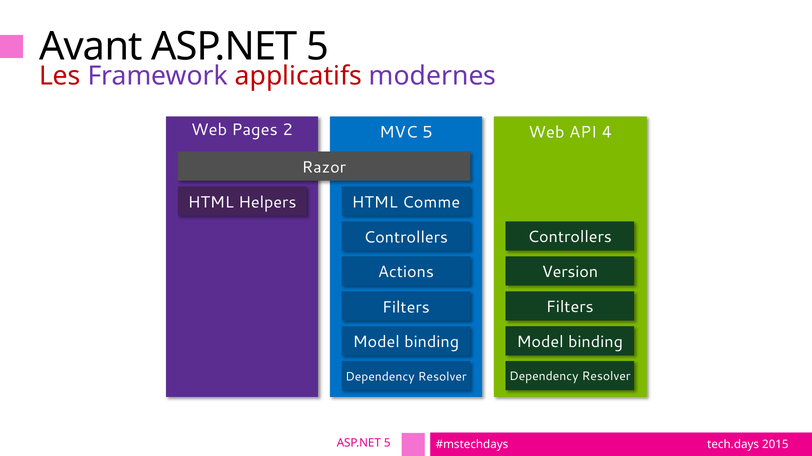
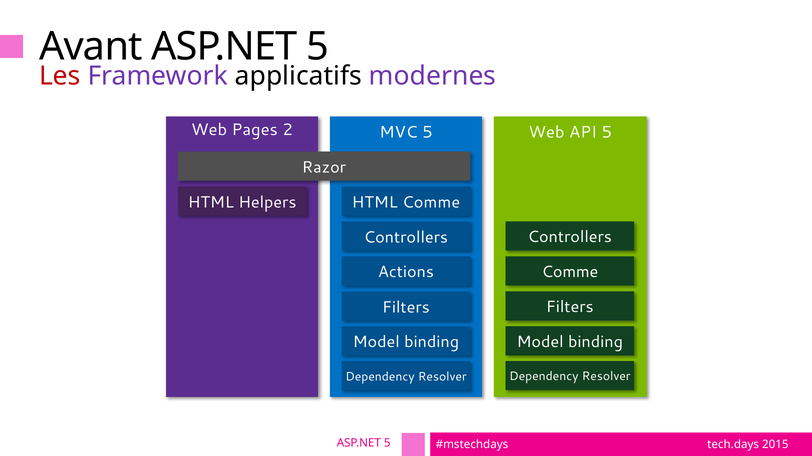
applicatifs colour: red -> black (298, 76)
API 4: 4 -> 5 (607, 132)
Actions Version: Version -> Comme (570, 272)
